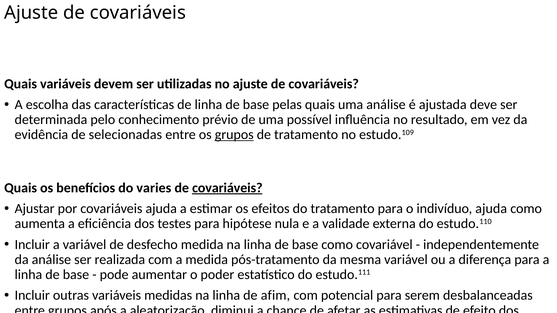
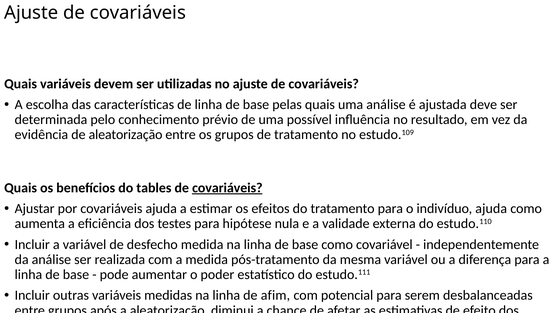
de selecionadas: selecionadas -> aleatorização (126, 135)
grupos underline: present -> none (234, 135)
varies: varies -> tables (154, 188)
